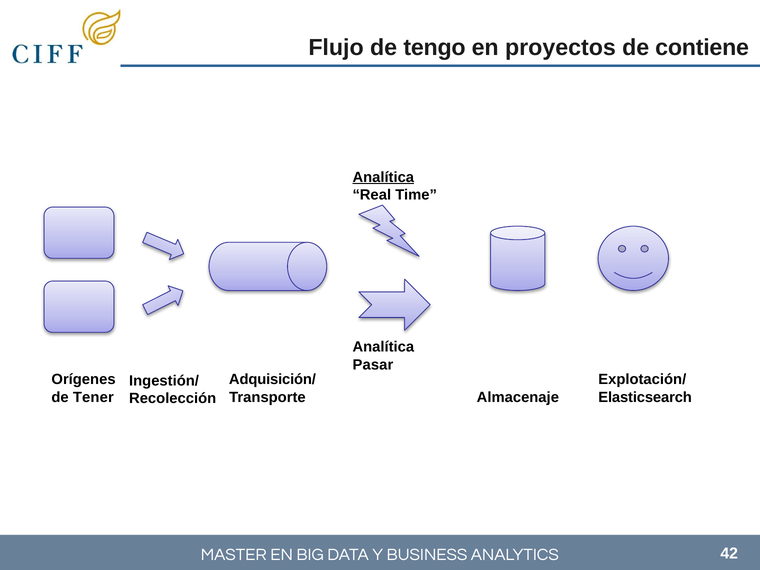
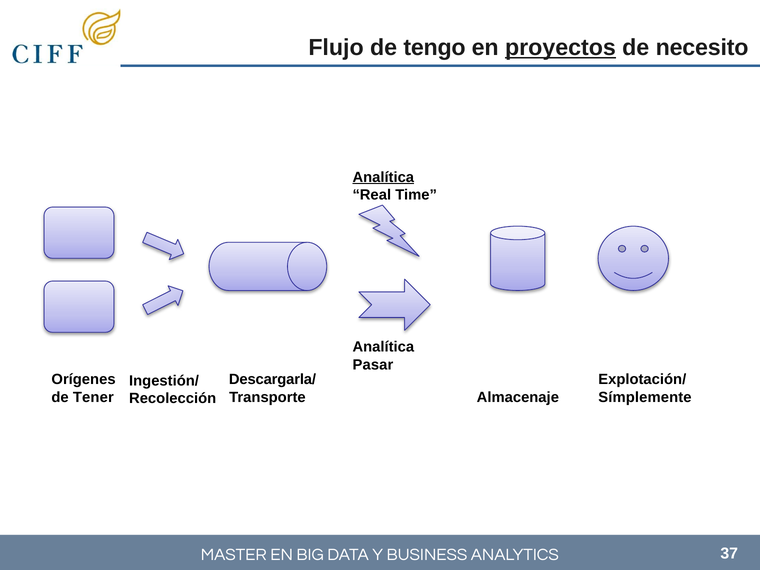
proyectos underline: none -> present (560, 48)
contiene: contiene -> necesito (702, 48)
Adquisición/: Adquisición/ -> Descargarla/ (272, 380)
Elasticsearch: Elasticsearch -> Símplemente (645, 397)
42: 42 -> 37 (729, 554)
